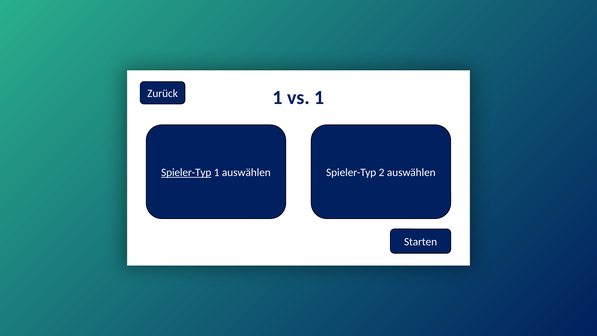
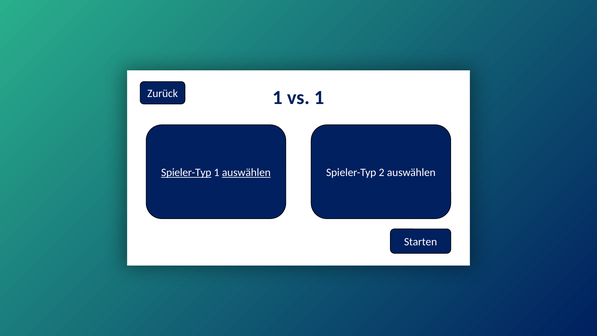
auswählen underline: none -> present (246, 172)
